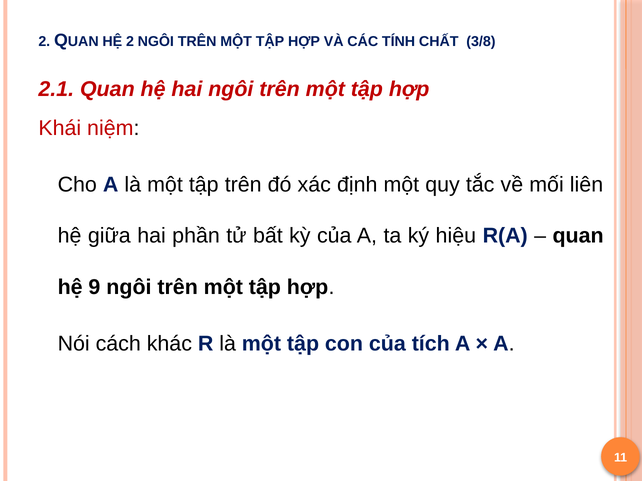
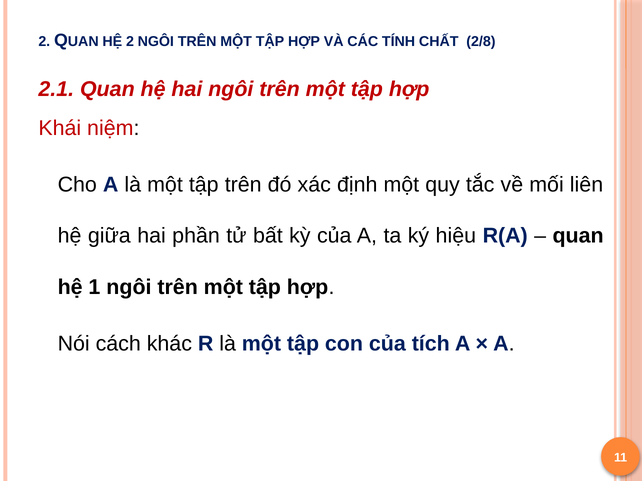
3/8: 3/8 -> 2/8 (481, 41)
9: 9 -> 1 (94, 288)
